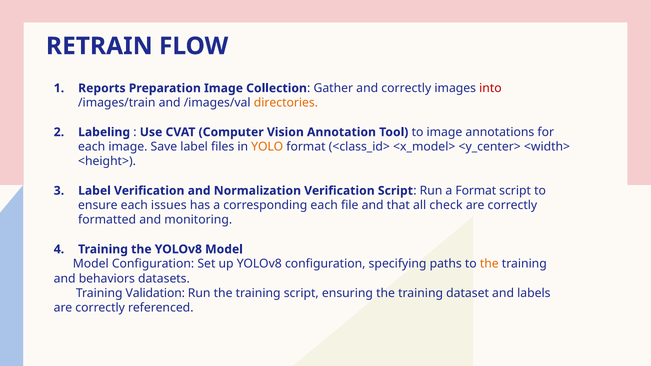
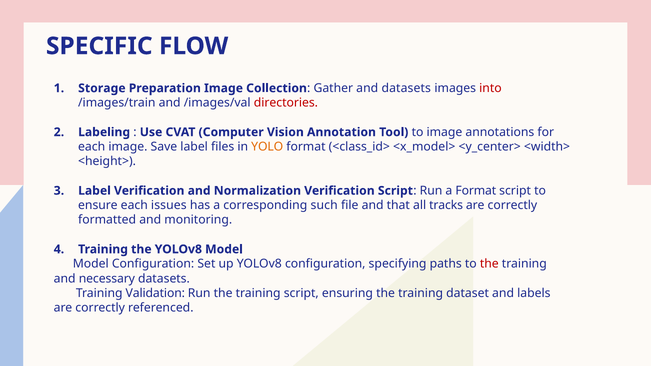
RETRAIN: RETRAIN -> SPECIFIC (99, 46)
Reports: Reports -> Storage (102, 88)
and correctly: correctly -> datasets (406, 88)
directories colour: orange -> red (286, 103)
corresponding each: each -> such (324, 205)
check: check -> tracks (446, 205)
the colour: orange -> red (489, 264)
behaviors: behaviors -> necessary (107, 279)
